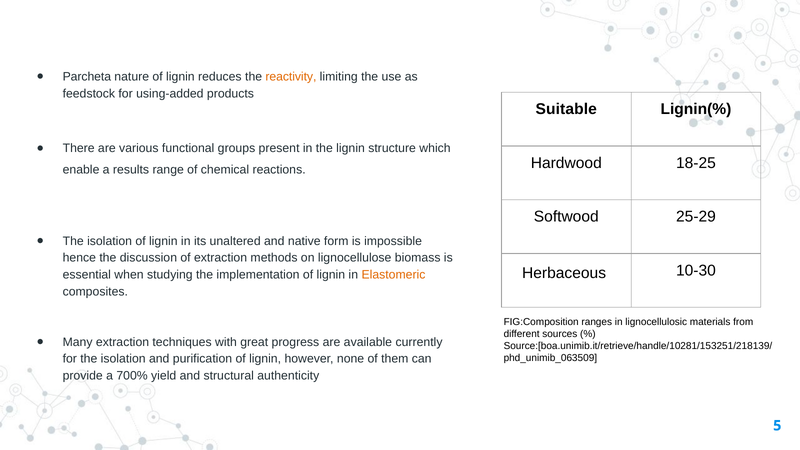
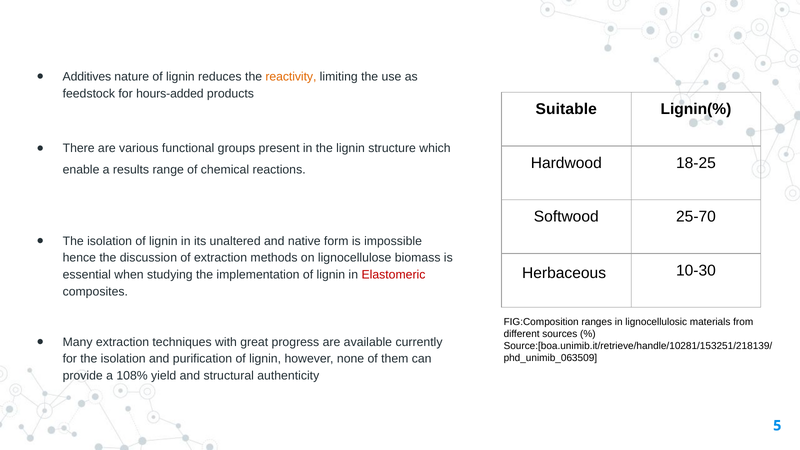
Parcheta: Parcheta -> Additives (87, 77)
using-added: using-added -> hours-added (170, 94)
25-29: 25-29 -> 25-70 (696, 217)
Elastomeric colour: orange -> red (393, 275)
700%: 700% -> 108% (132, 376)
